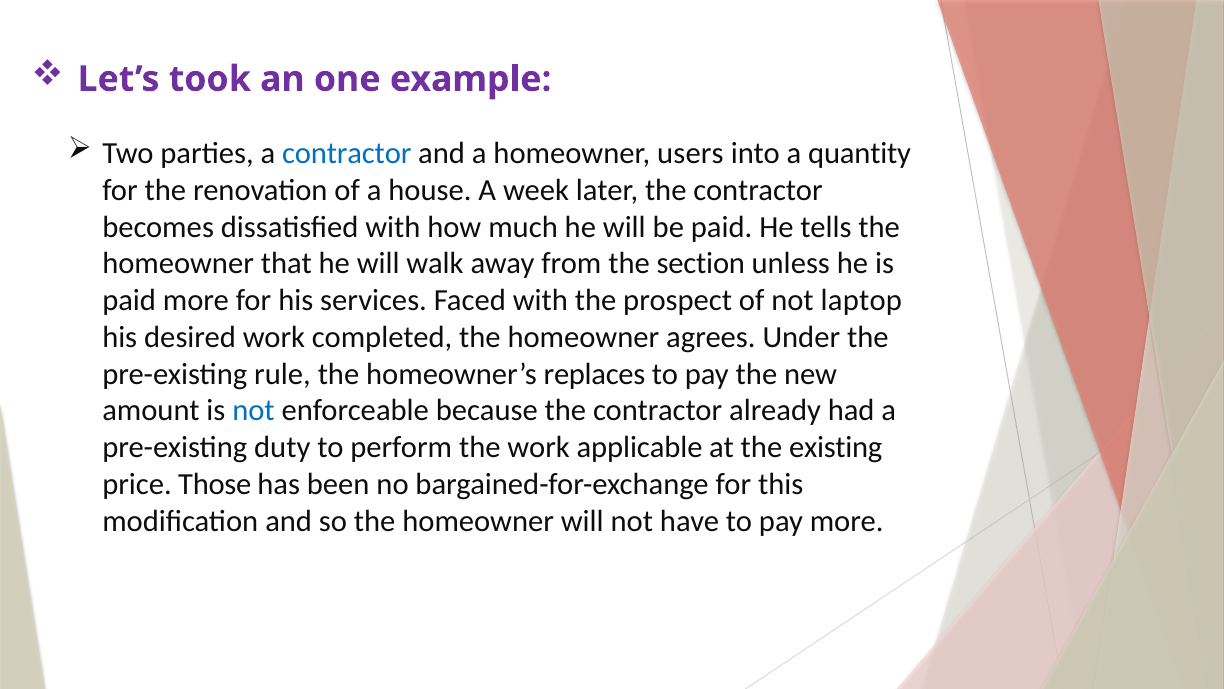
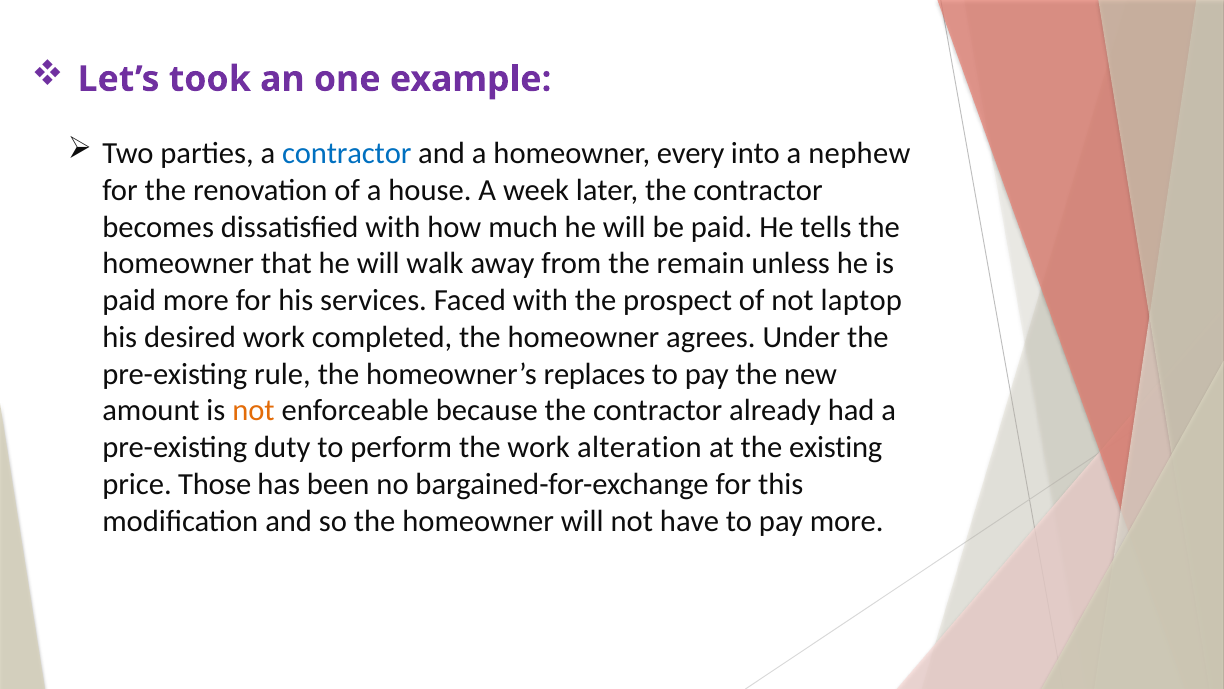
users: users -> every (691, 153)
quantity: quantity -> nephew (859, 153)
section: section -> remain (701, 263)
not colour: blue -> orange (253, 410)
applicable: applicable -> alteration (639, 447)
